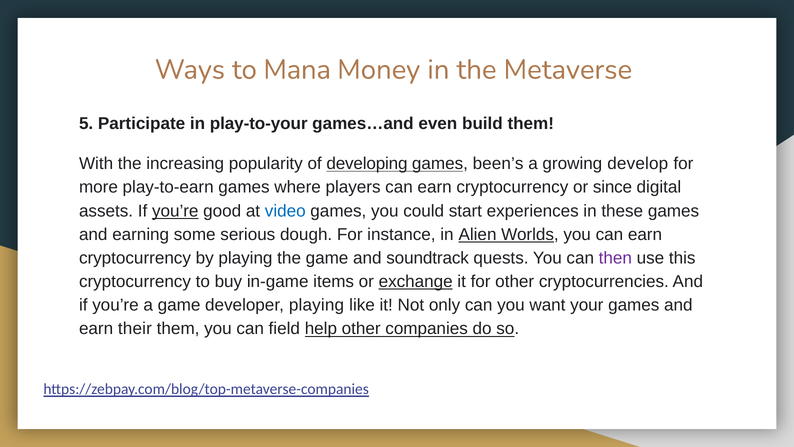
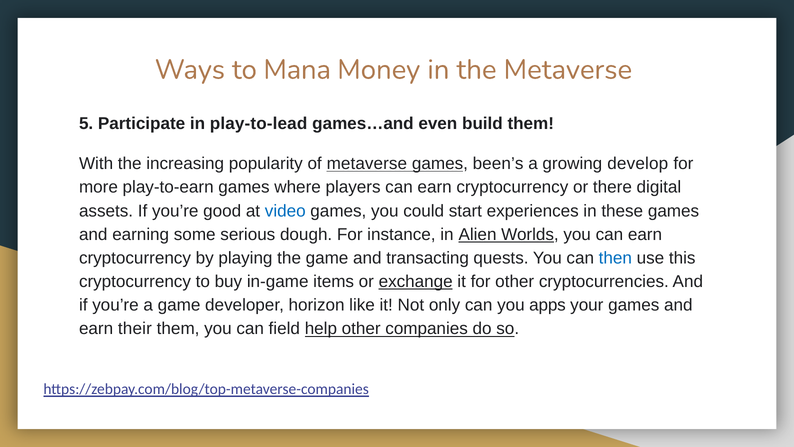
play-to-your: play-to-your -> play-to-lead (259, 123)
of developing: developing -> metaverse (367, 164)
since: since -> there (612, 187)
you’re underline: present -> none (175, 211)
soundtrack: soundtrack -> transacting (428, 258)
then colour: purple -> blue (615, 258)
developer playing: playing -> horizon (317, 305)
want: want -> apps (548, 305)
